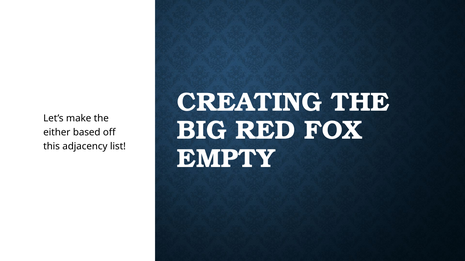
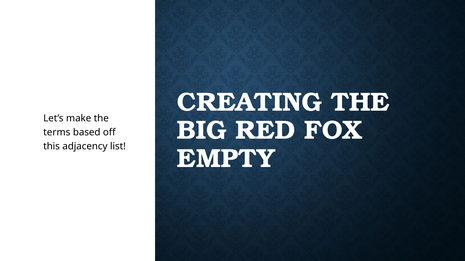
either: either -> terms (57, 133)
